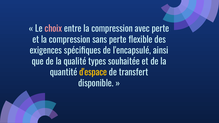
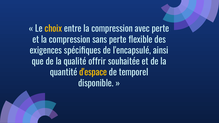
choix colour: pink -> yellow (53, 29)
types: types -> offrir (97, 62)
transfert: transfert -> temporel (134, 73)
